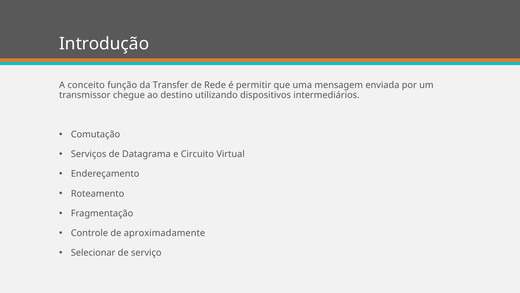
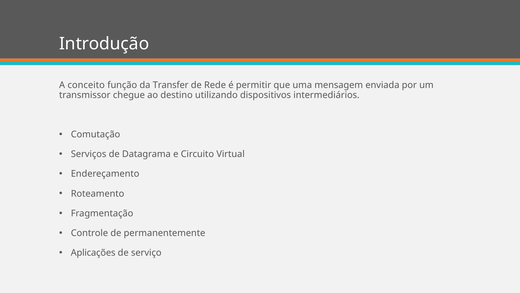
aproximadamente: aproximadamente -> permanentemente (165, 233)
Selecionar: Selecionar -> Aplicações (93, 252)
